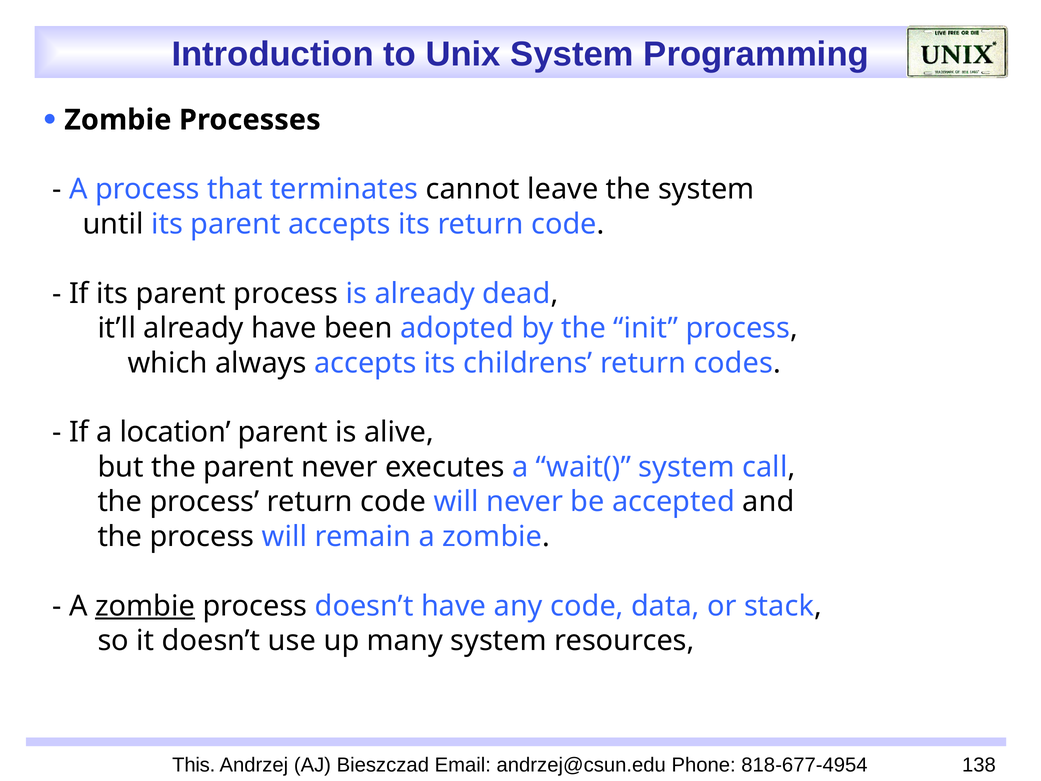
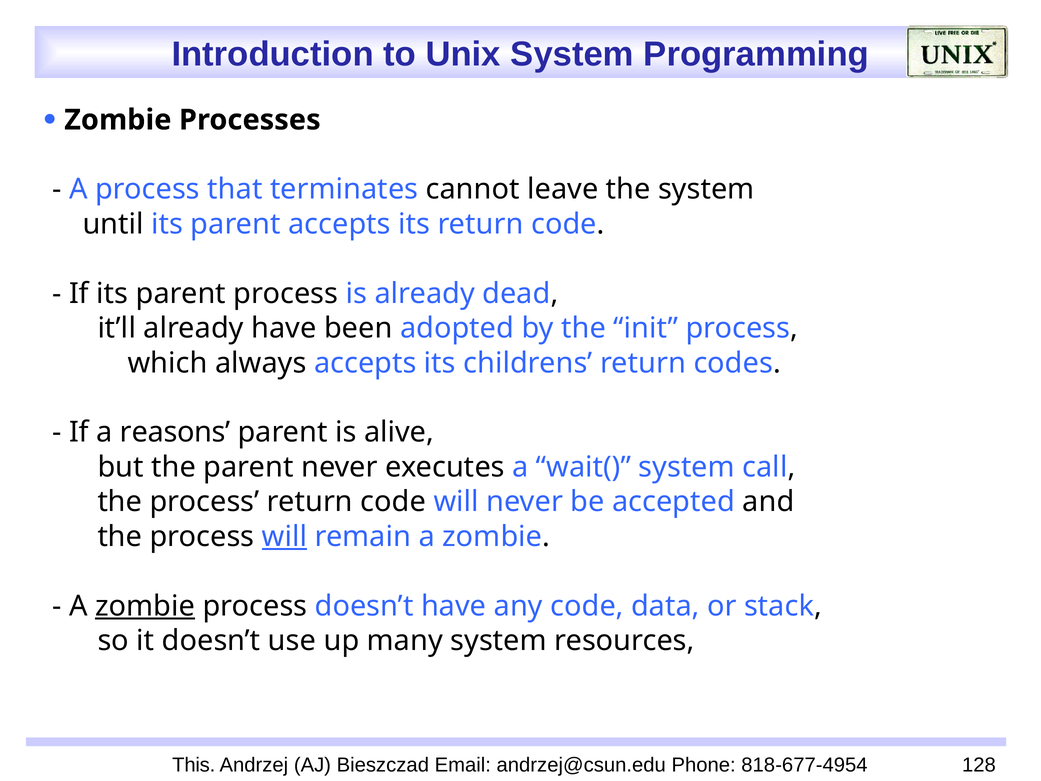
location: location -> reasons (175, 432)
will underline: none -> present (285, 536)
138: 138 -> 128 (979, 765)
